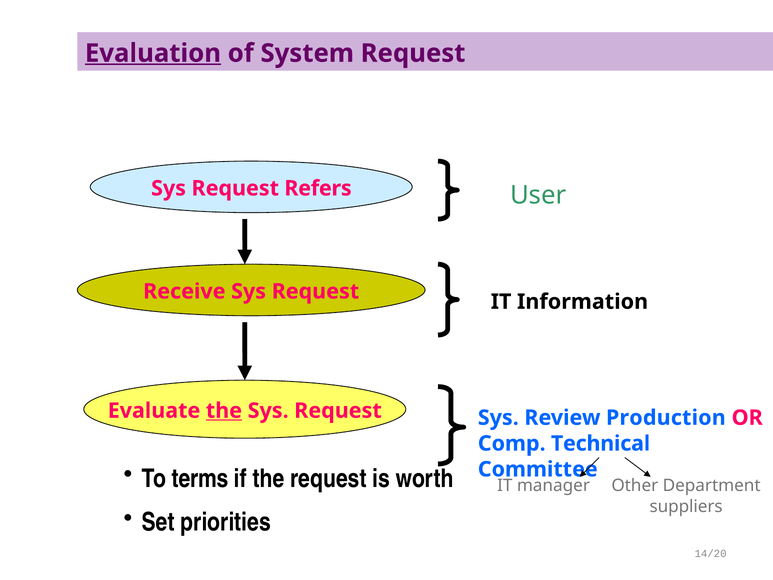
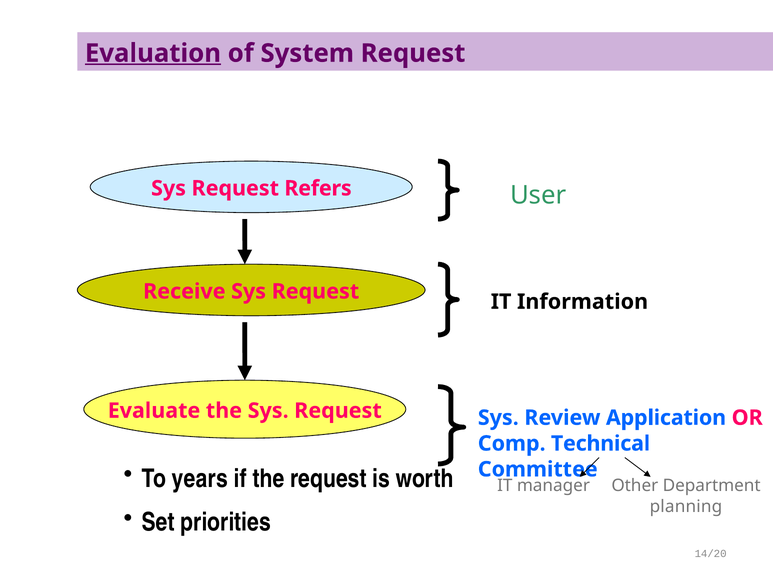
the underline: present -> none (224, 411)
Production: Production -> Application (666, 418)
terms: terms -> years (200, 478)
suppliers: suppliers -> planning (686, 506)
